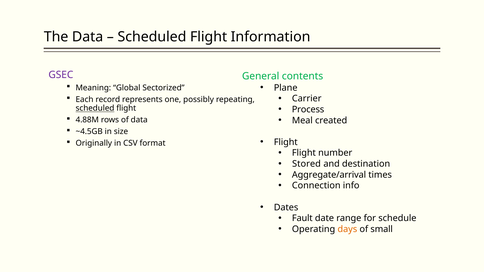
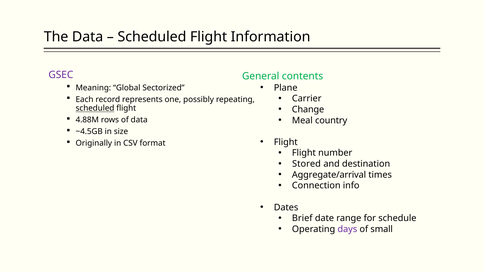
Process: Process -> Change (308, 110)
created: created -> country (331, 120)
Fault: Fault -> Brief (302, 218)
days colour: orange -> purple (347, 229)
